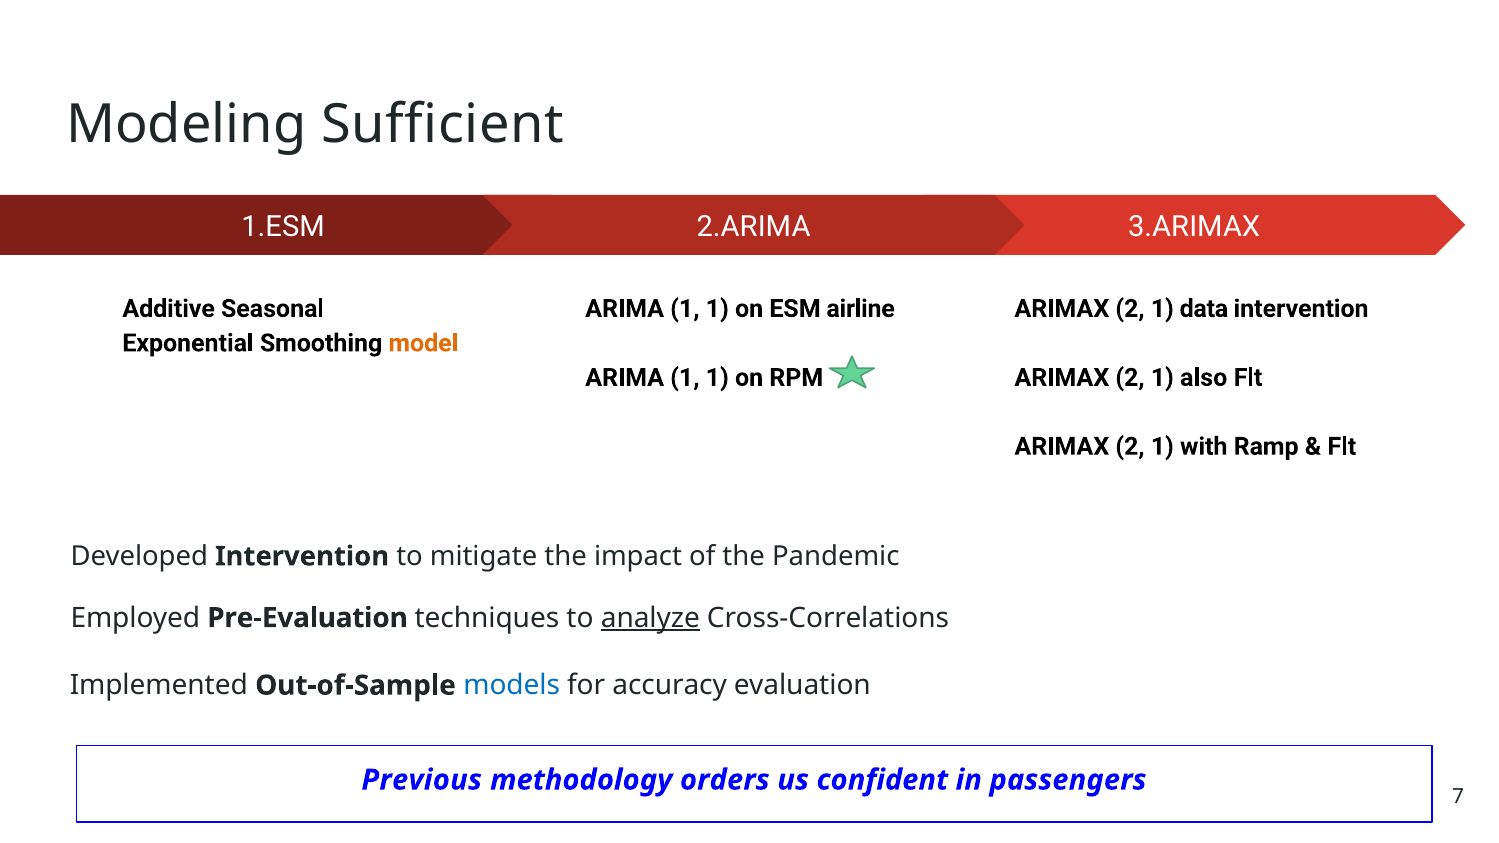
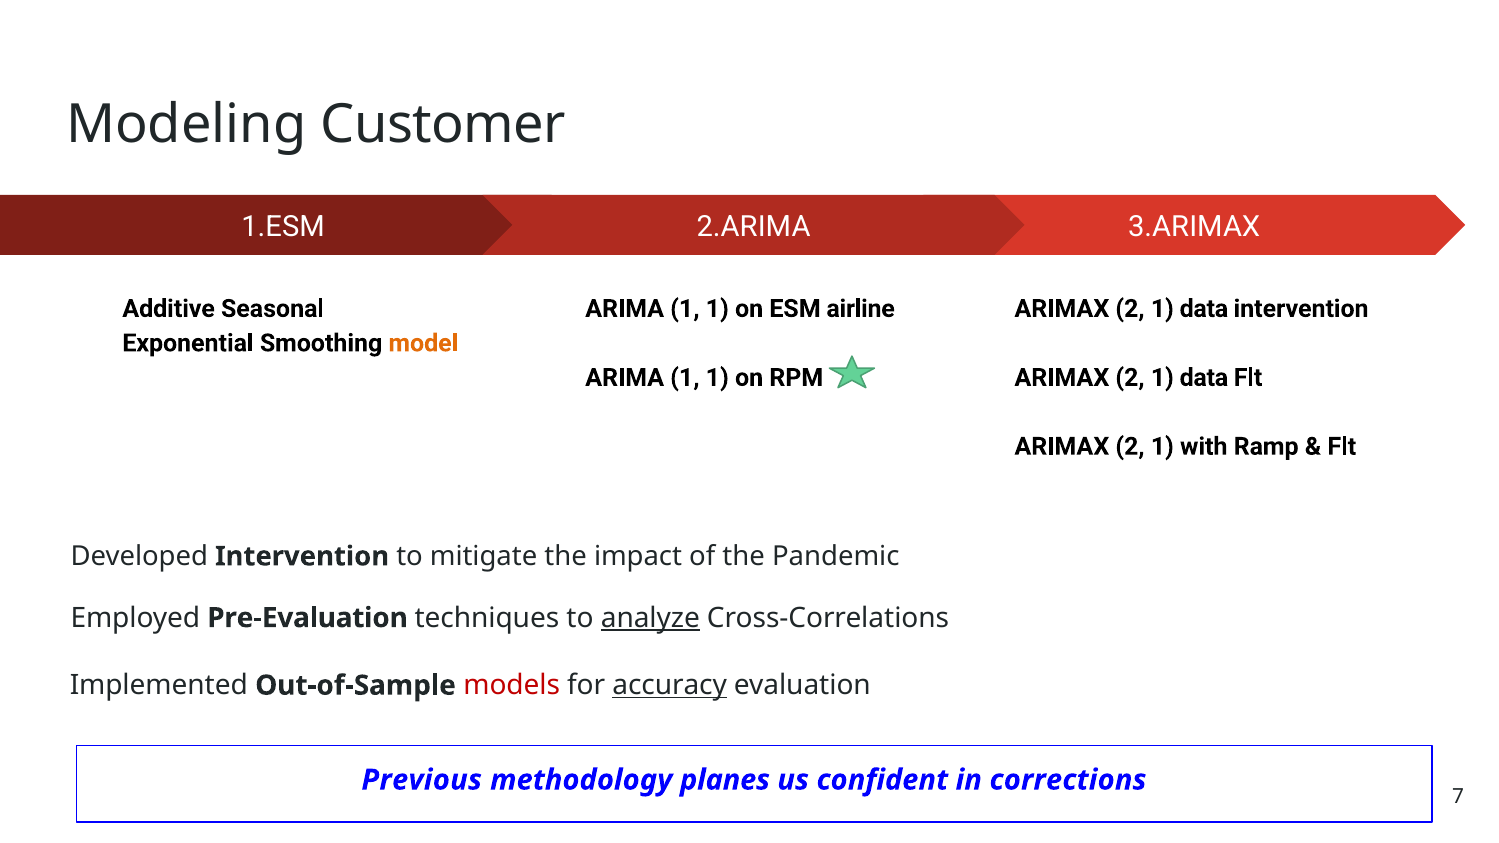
Sufficient: Sufficient -> Customer (443, 124)
also: also -> data (1204, 378)
models colour: blue -> red (512, 686)
accuracy underline: none -> present (670, 686)
orders: orders -> planes (725, 780)
passengers: passengers -> corrections (1068, 780)
